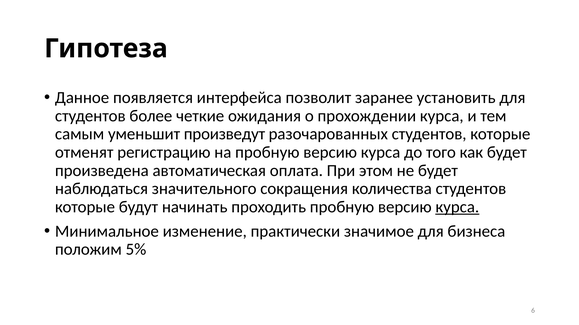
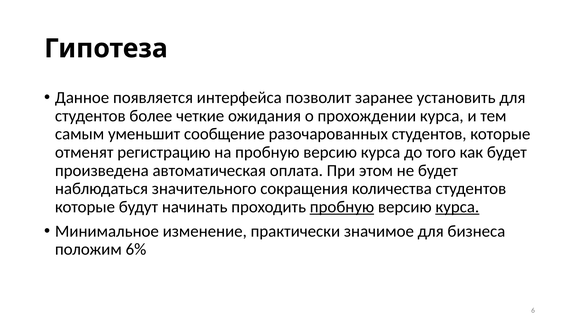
произведут: произведут -> сообщение (224, 134)
пробную underline: none -> present (342, 207)
5%: 5% -> 6% (136, 250)
